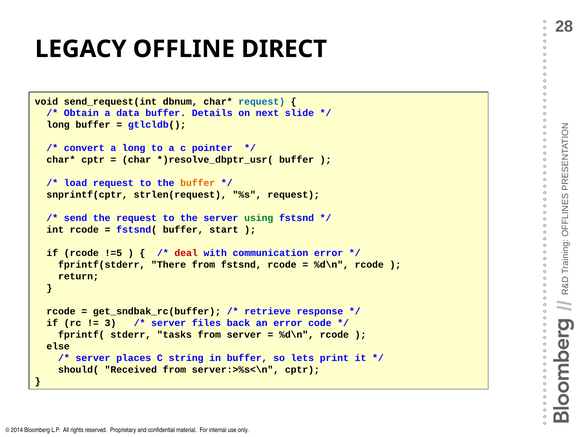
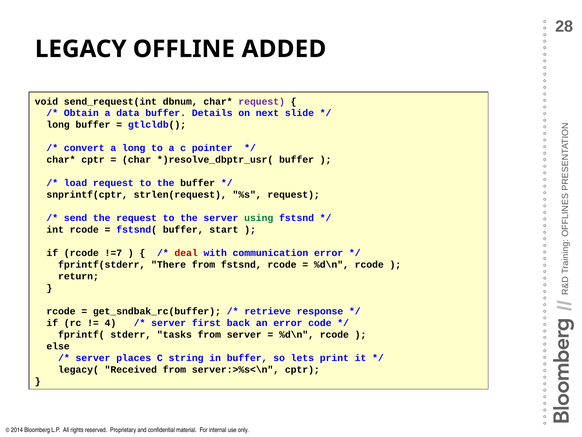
DIRECT: DIRECT -> ADDED (284, 49)
request colour: blue -> purple (262, 101)
buffer colour: orange -> black (198, 183)
!=5: !=5 -> !=7 (113, 253)
3: 3 -> 4 (110, 323)
files: files -> first (206, 323)
should(: should( -> legacy( (78, 369)
